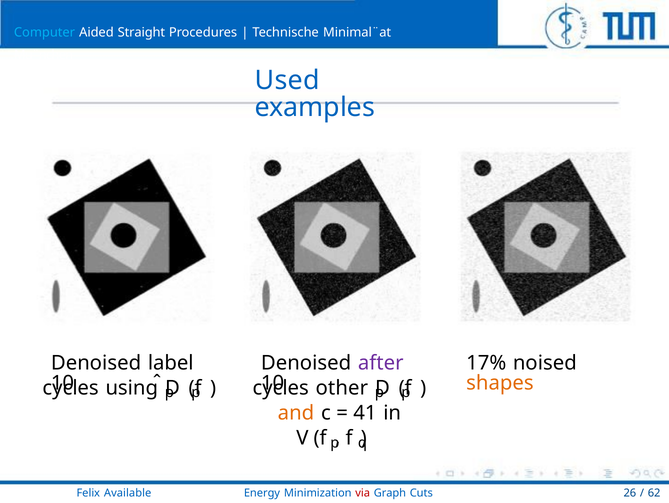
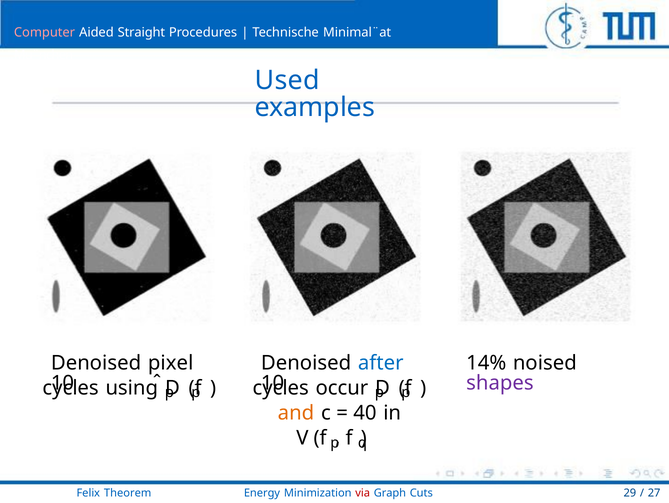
Computer colour: light blue -> pink (45, 32)
label: label -> pixel (171, 363)
after colour: purple -> blue (381, 363)
17%: 17% -> 14% (486, 363)
shapes colour: orange -> purple (500, 383)
other: other -> occur (342, 388)
41: 41 -> 40 (365, 413)
Available: Available -> Theorem (128, 493)
26: 26 -> 29 (630, 493)
62: 62 -> 27 (654, 493)
